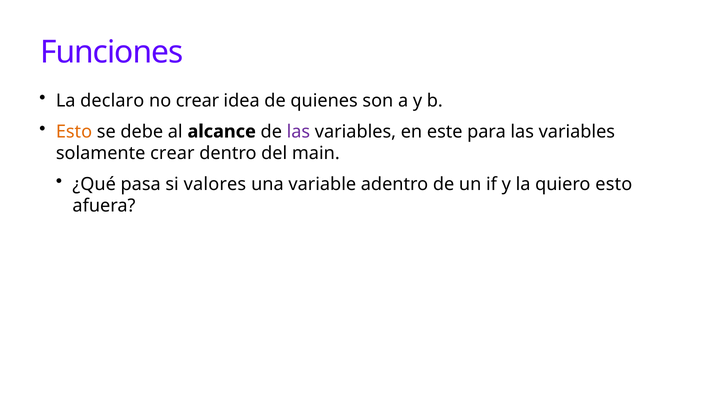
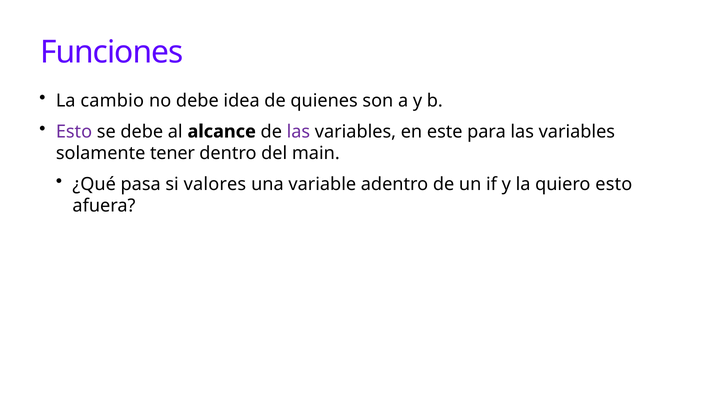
declaro: declaro -> cambio (112, 101)
no crear: crear -> debe (197, 101)
Esto colour: orange -> purple (74, 131)
solamente crear: crear -> tener (172, 153)
